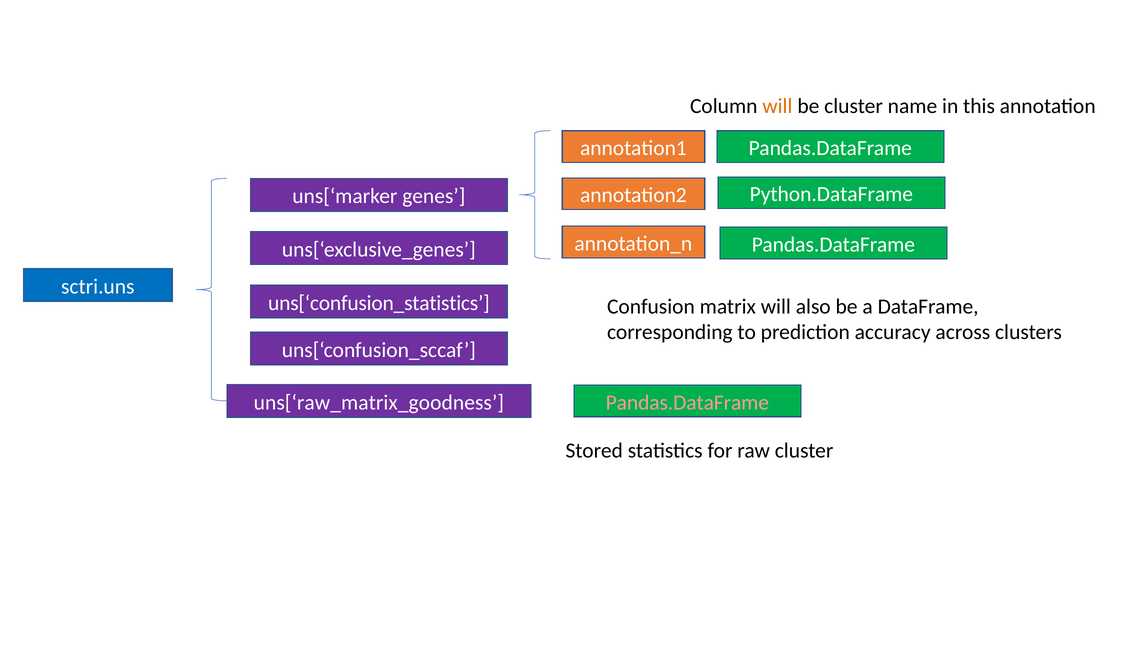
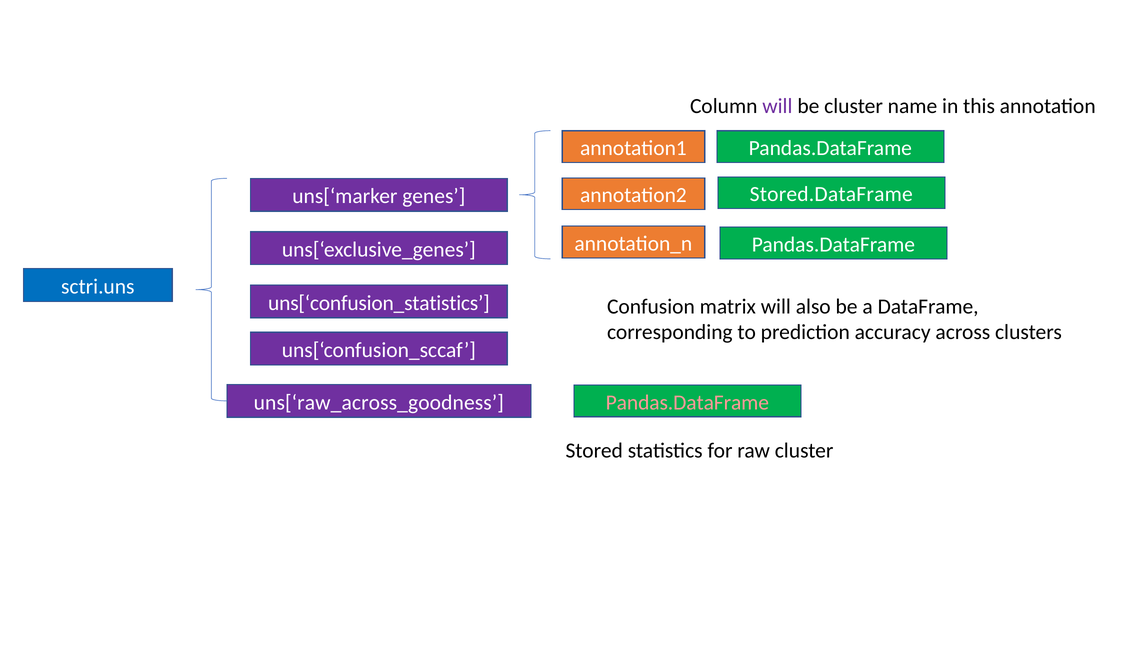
will colour: orange -> purple (777, 106)
Python.DataFrame: Python.DataFrame -> Stored.DataFrame (831, 194)
uns[‘raw_matrix_goodness: uns[‘raw_matrix_goodness -> uns[‘raw_across_goodness (379, 402)
